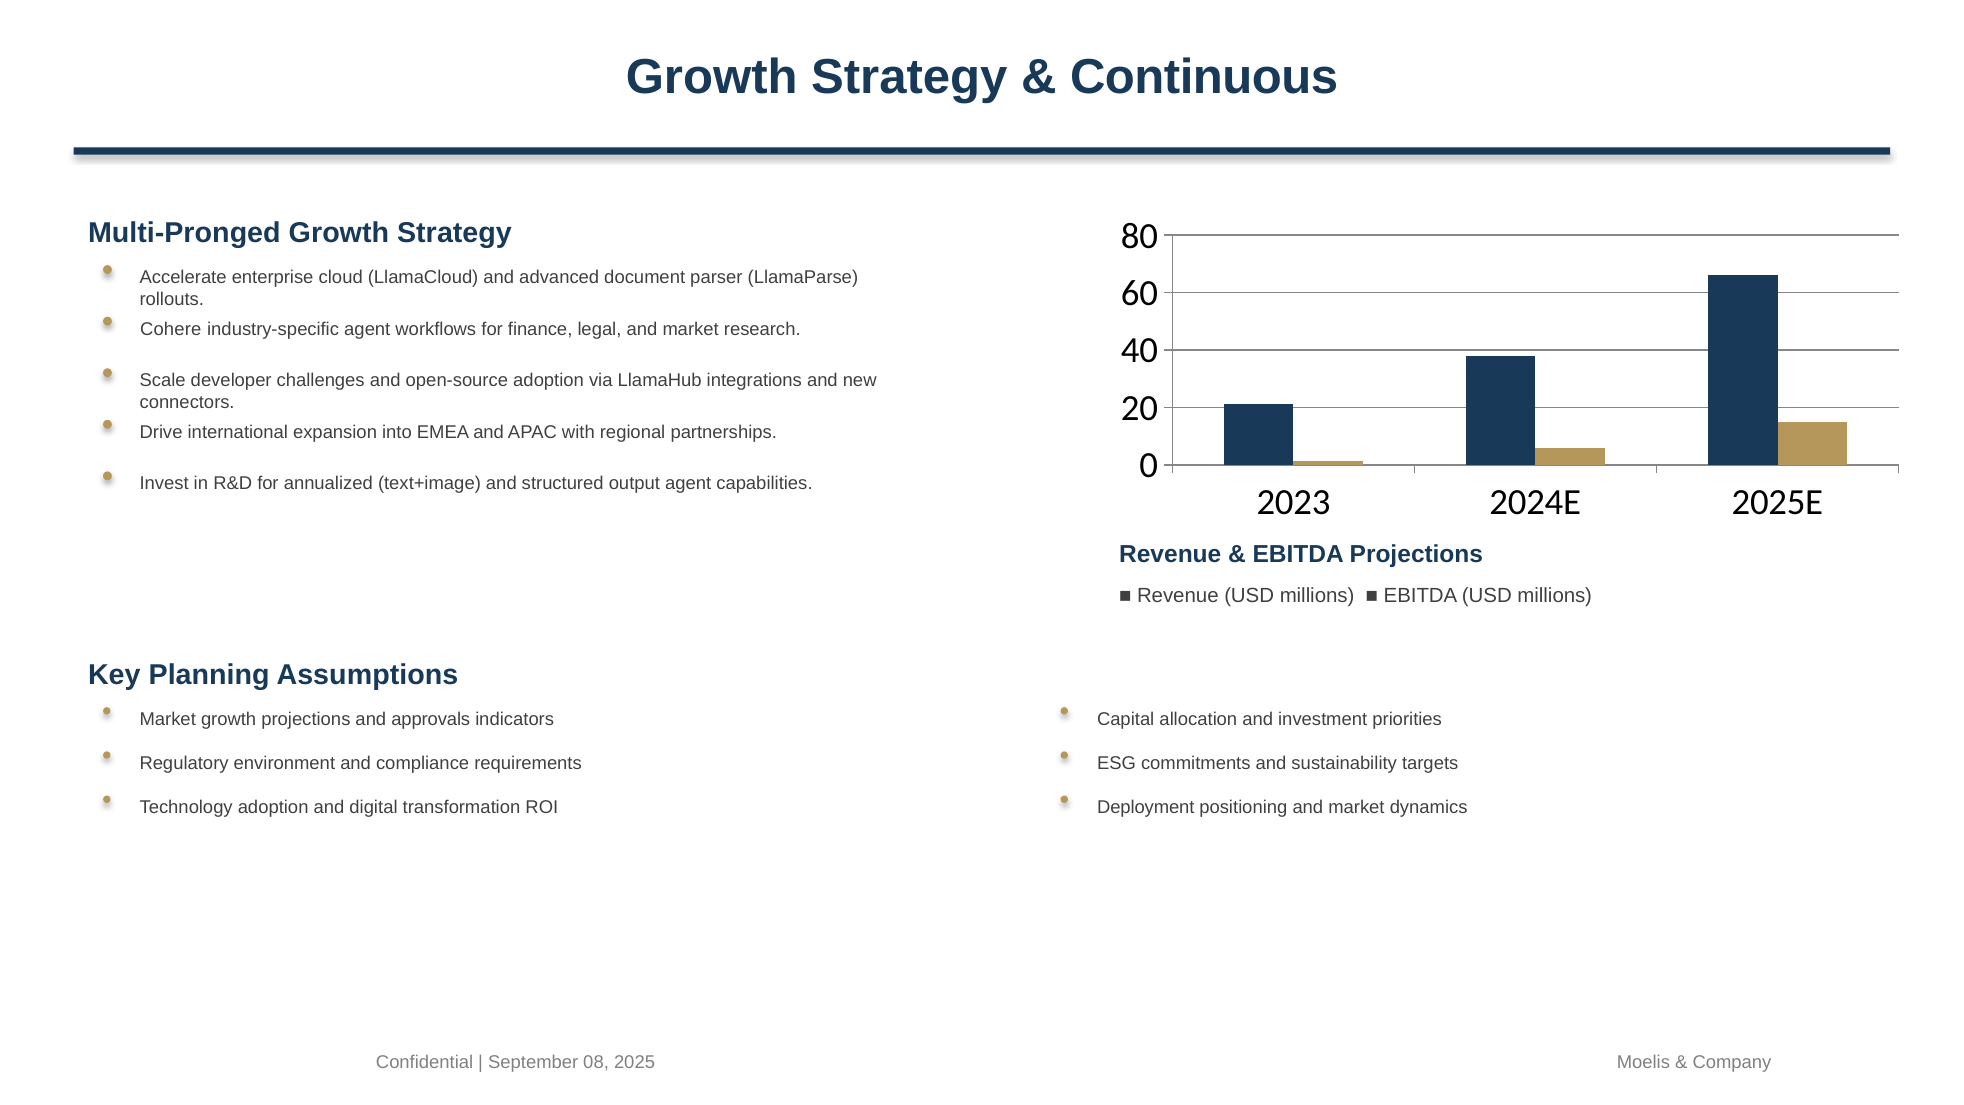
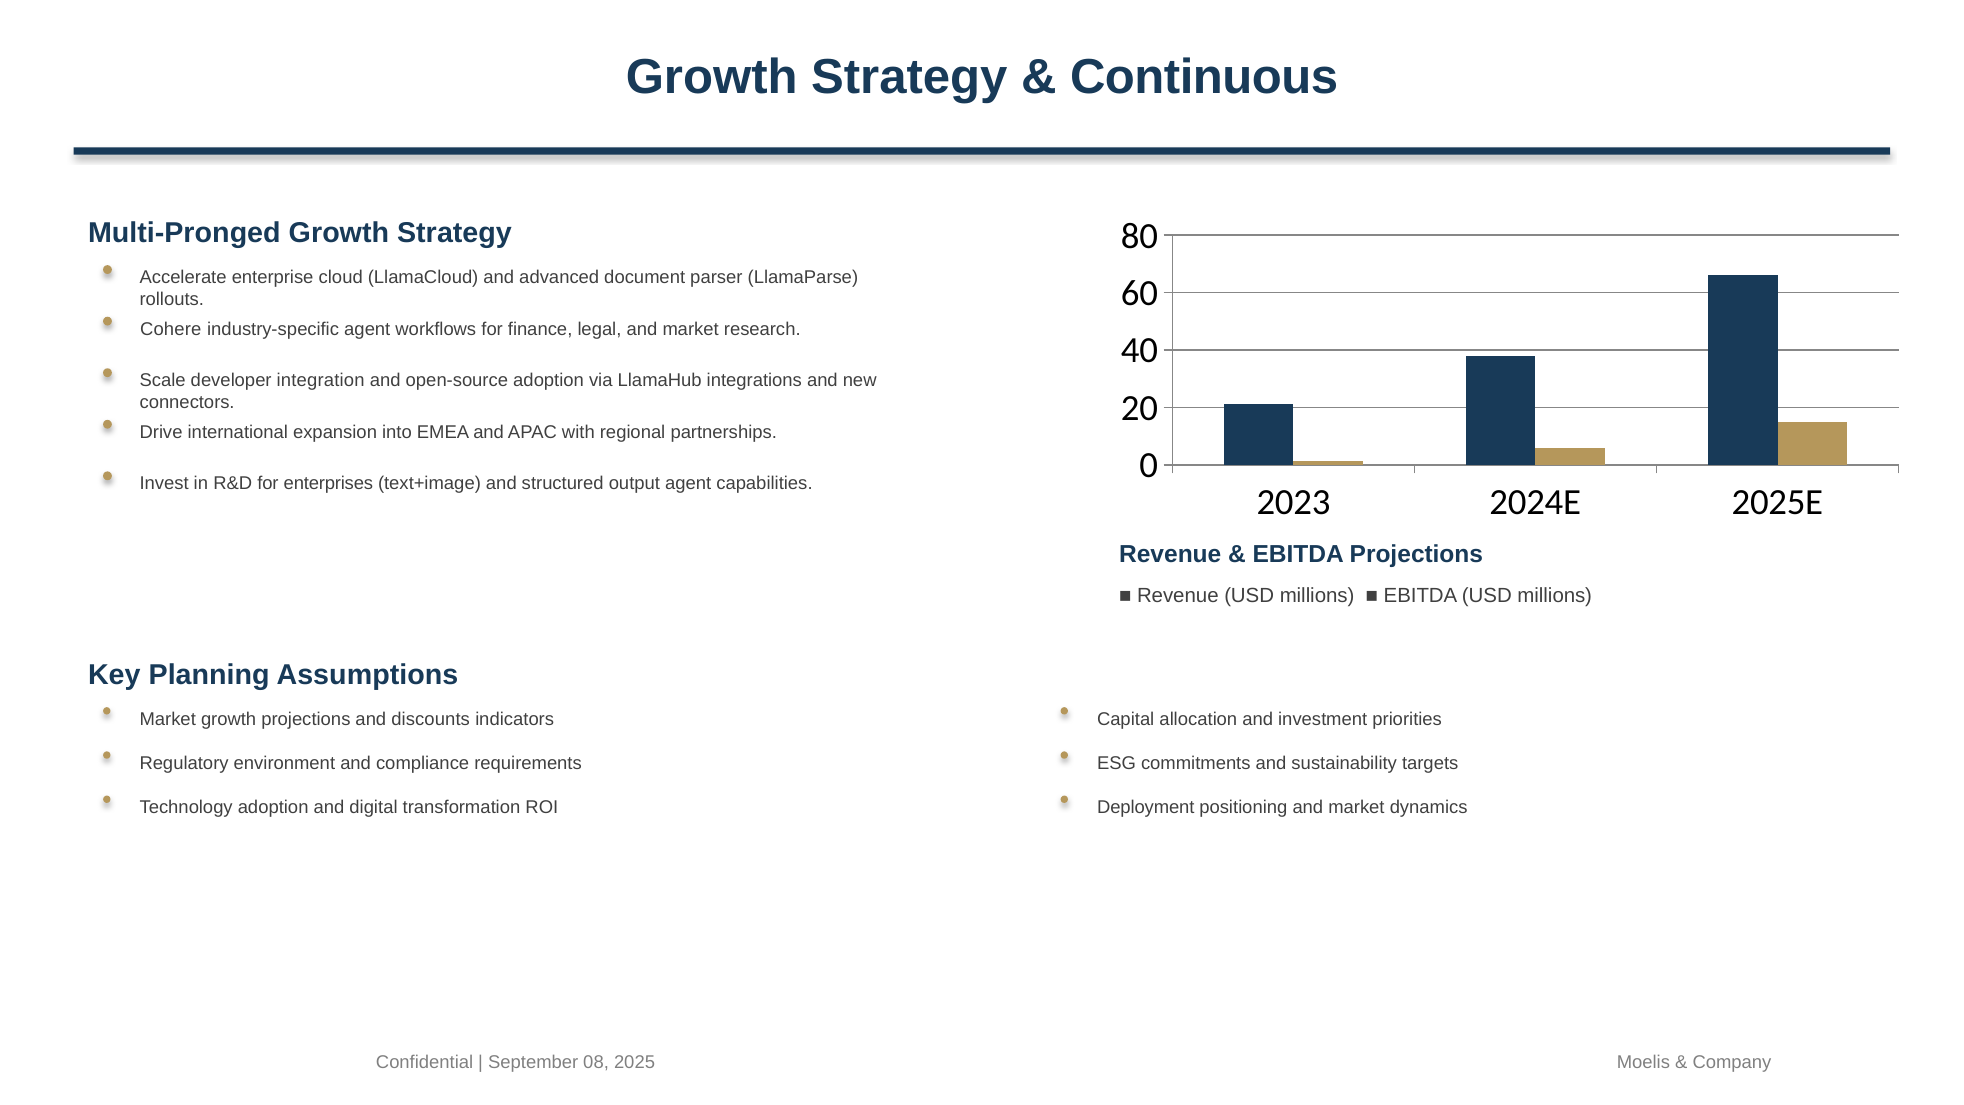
challenges: challenges -> integration (321, 380)
annualized: annualized -> enterprises (328, 484)
approvals: approvals -> discounts (431, 719)
